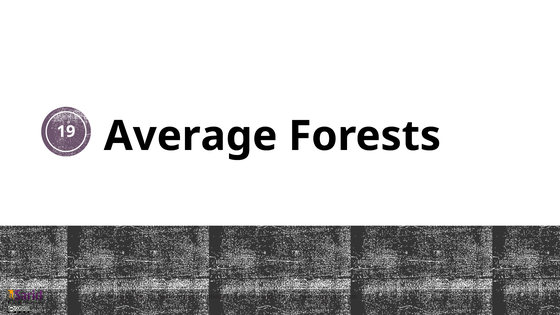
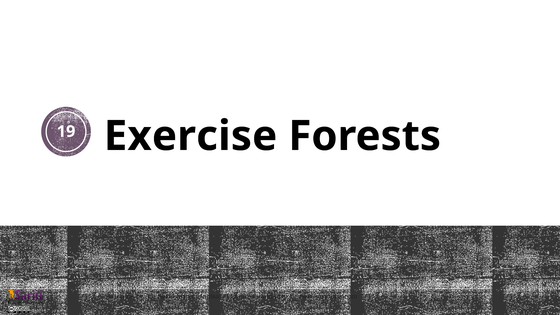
Average: Average -> Exercise (190, 136)
